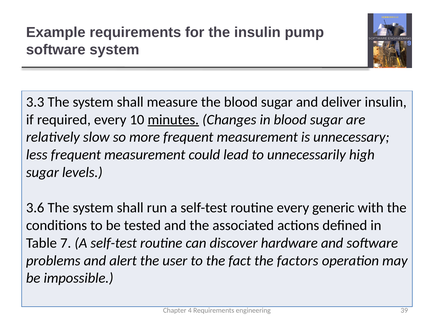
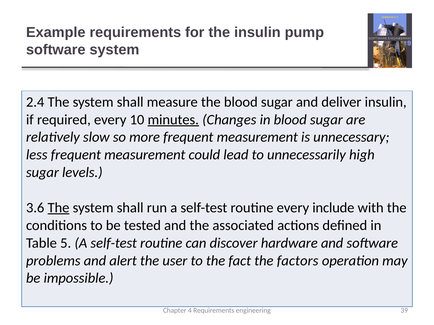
3.3: 3.3 -> 2.4 (35, 102)
The underline: none -> present (59, 208)
generic: generic -> include (333, 208)
7: 7 -> 5 (66, 243)
